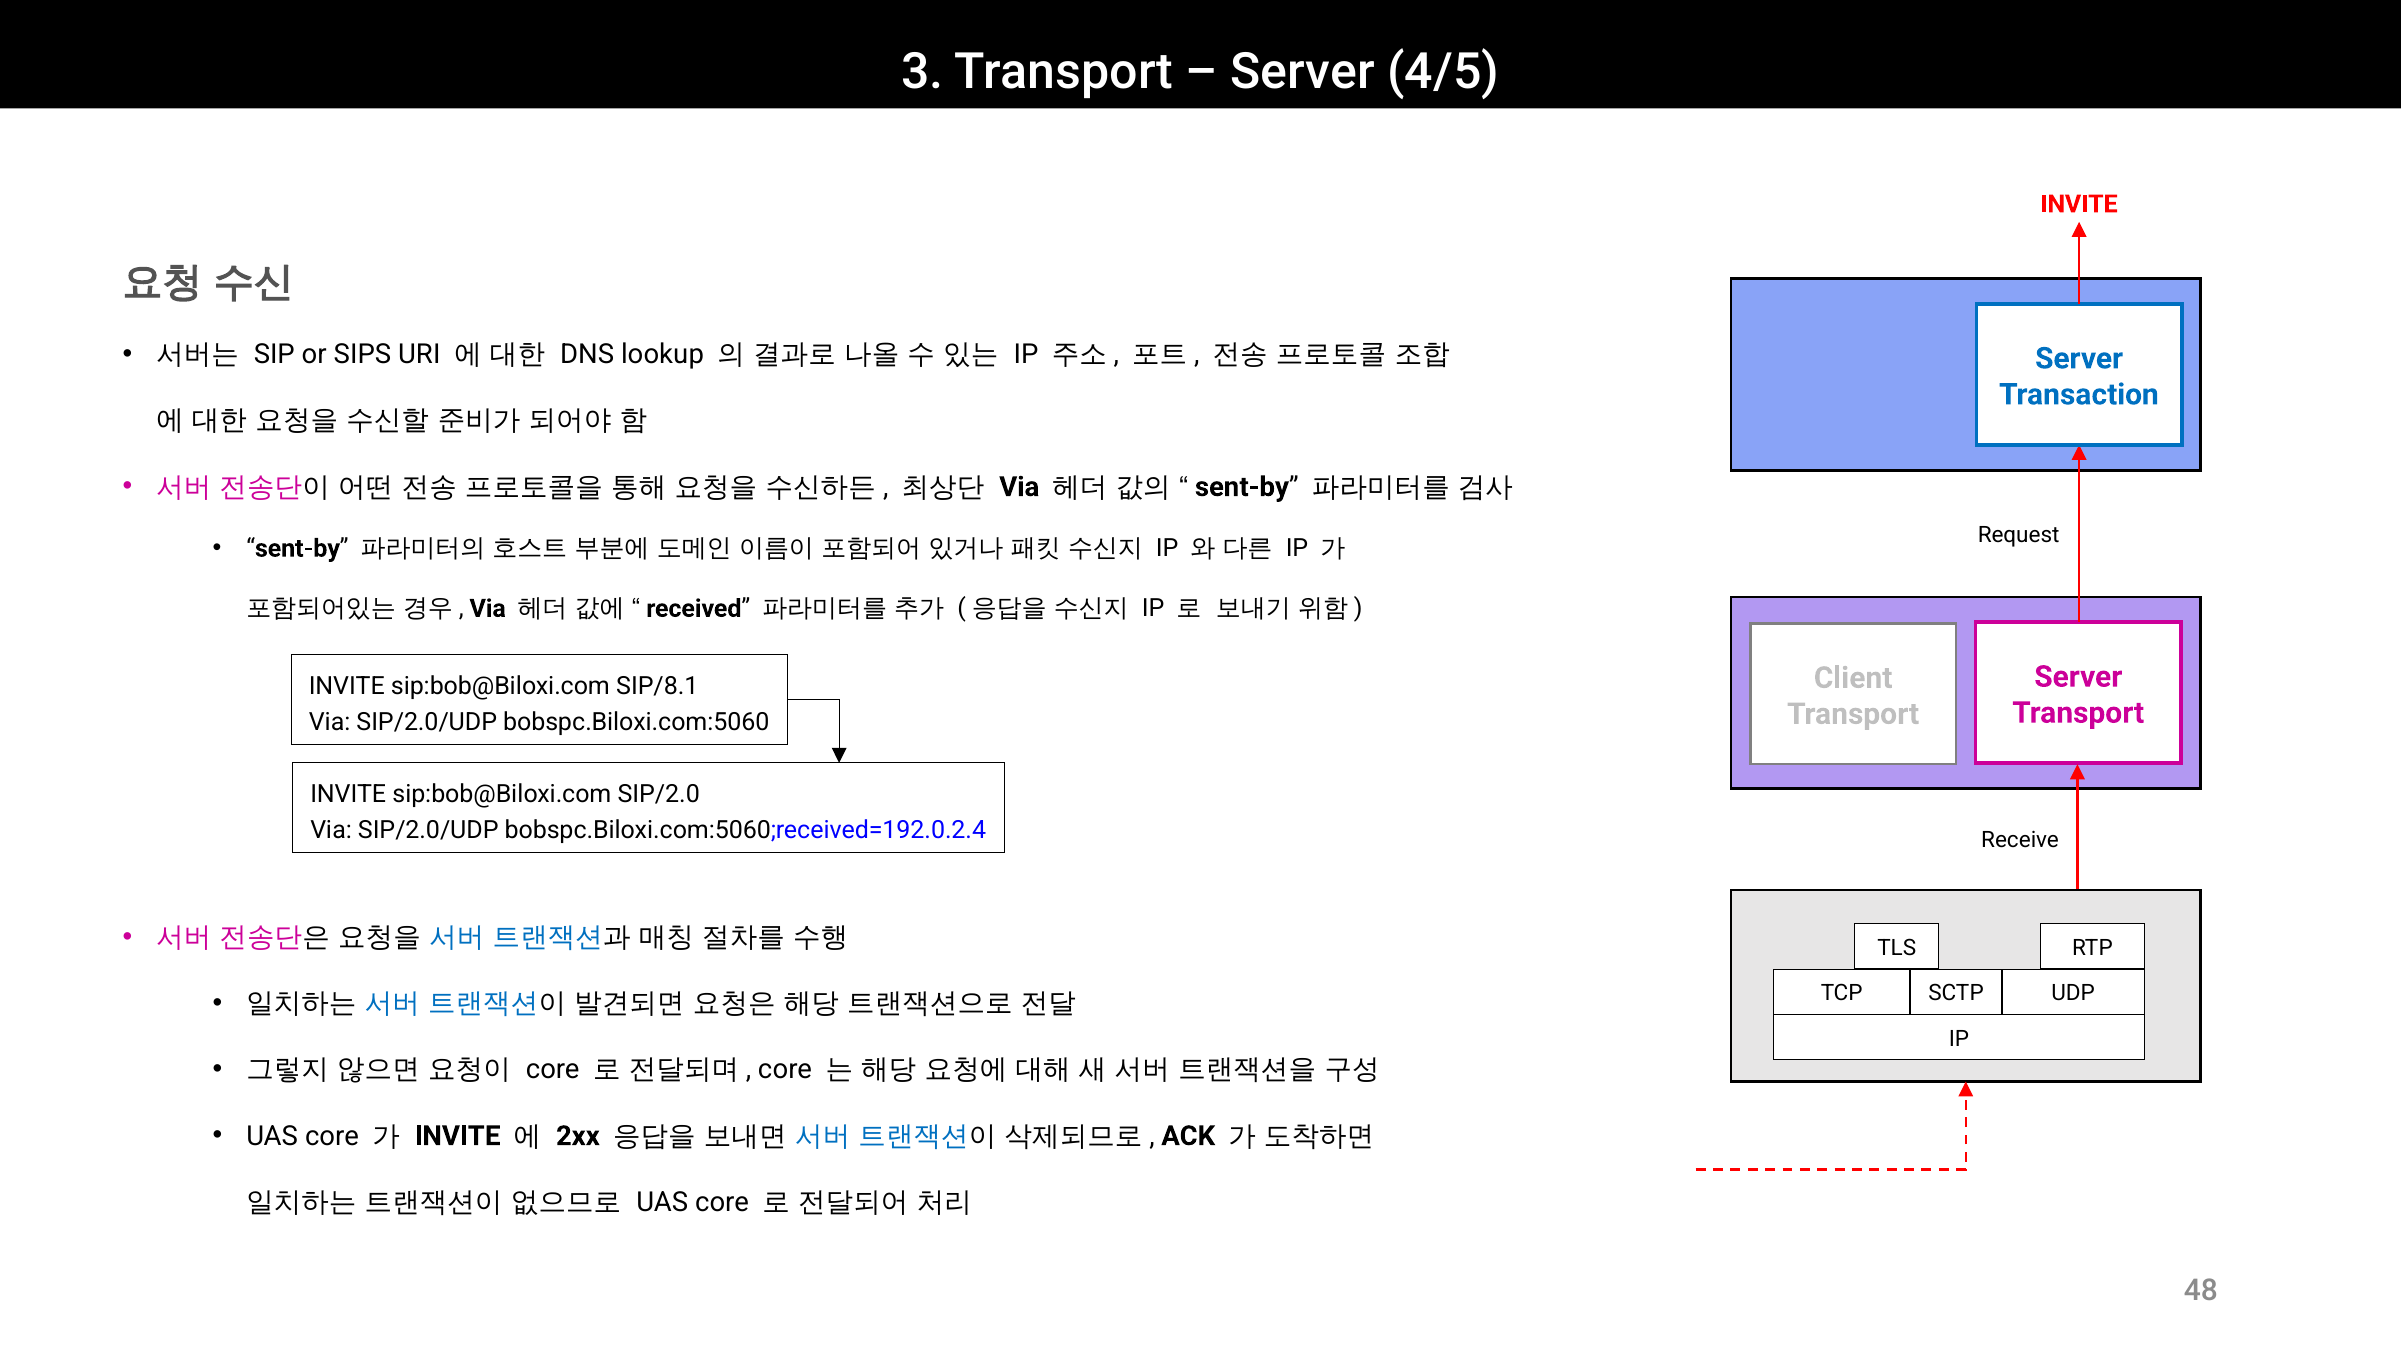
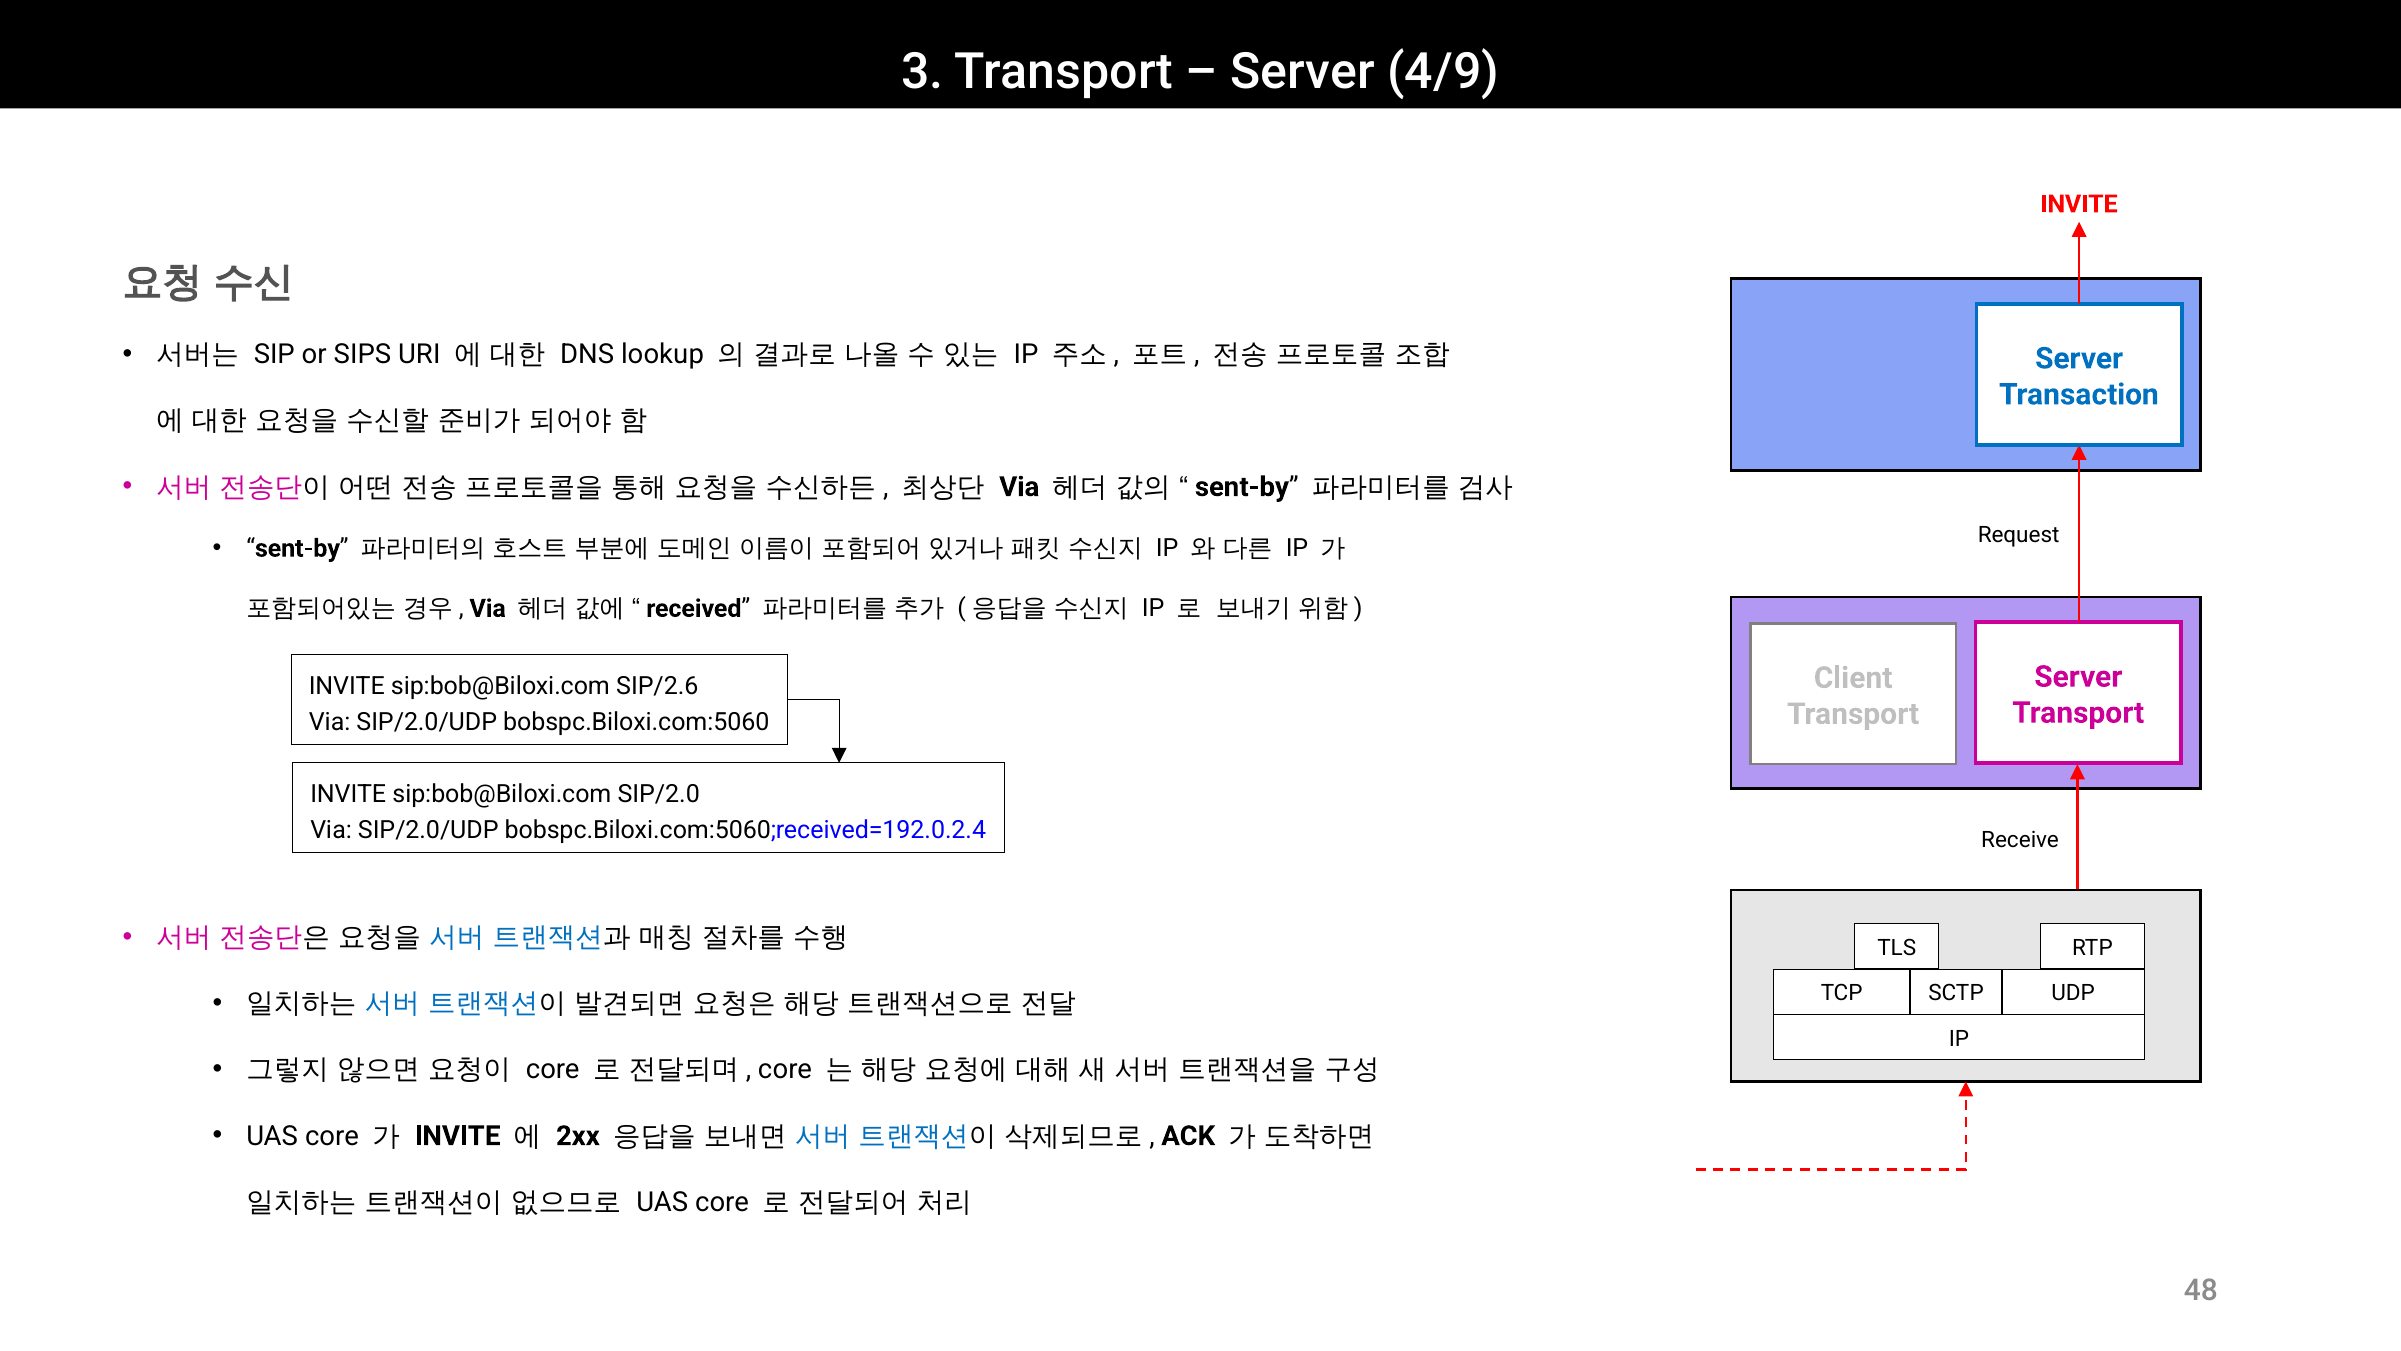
4/5: 4/5 -> 4/9 (1443, 72)
SIP/8.1: SIP/8.1 -> SIP/2.6 (657, 686)
